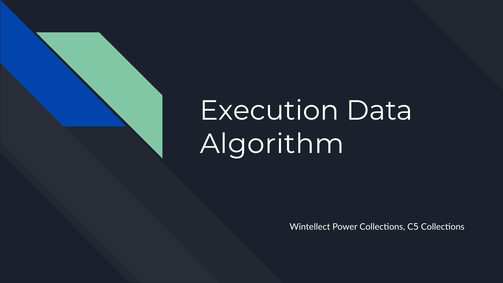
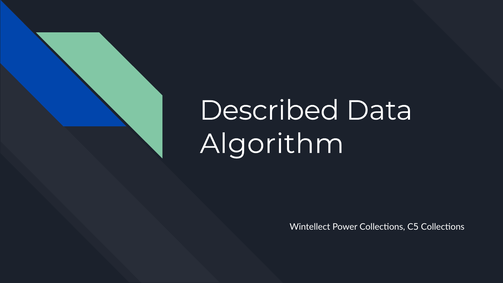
Execution: Execution -> Described (269, 110)
